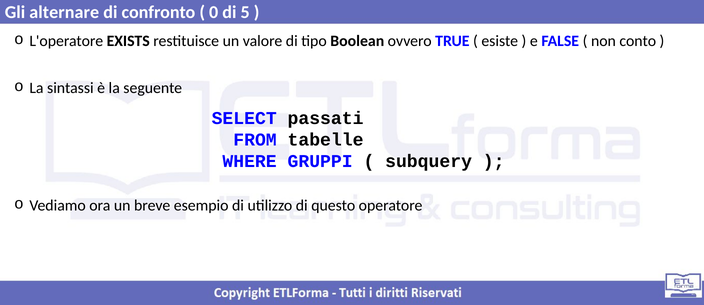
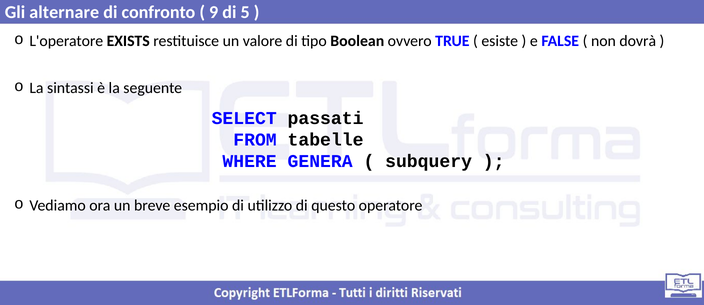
0: 0 -> 9 (214, 12)
conto: conto -> dovrà (638, 41)
GRUPPI: GRUPPI -> GENERA (320, 161)
